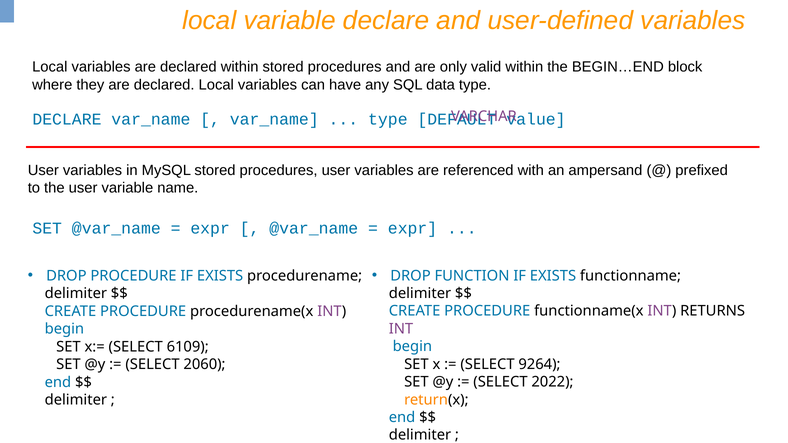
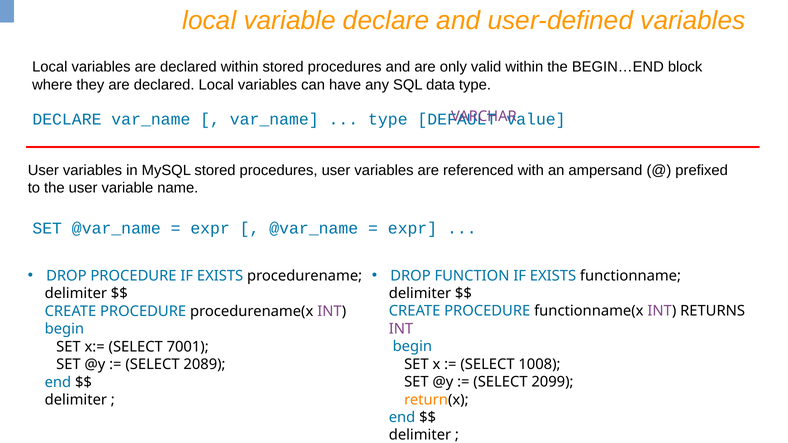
6109: 6109 -> 7001 (188, 347)
9264: 9264 -> 1008 (539, 364)
2060: 2060 -> 2089 (205, 365)
2022: 2022 -> 2099 (552, 382)
